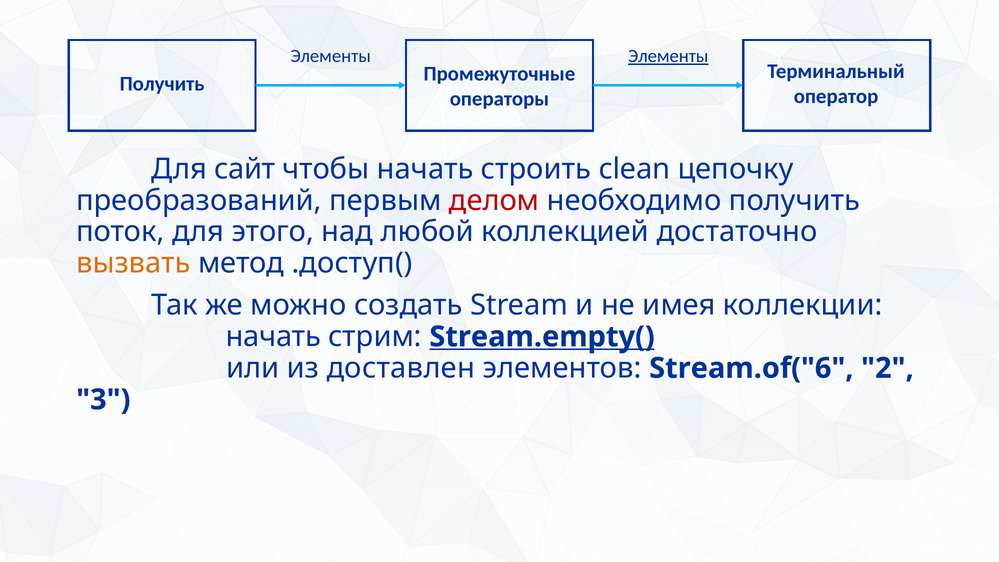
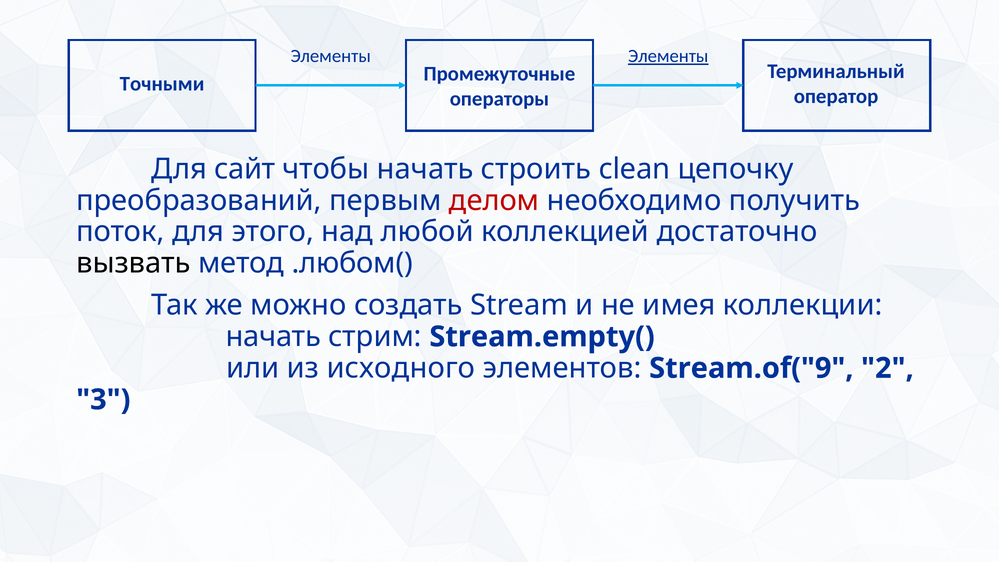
Получить: Получить -> Точными (162, 84)
вызвать colour: orange -> black (133, 263)
.доступ(: .доступ( -> .любом( (352, 263)
Stream.empty( underline: present -> none (542, 337)
доставлен: доставлен -> исходного (401, 368)
Stream.of("6: Stream.of("6 -> Stream.of("9 (751, 368)
